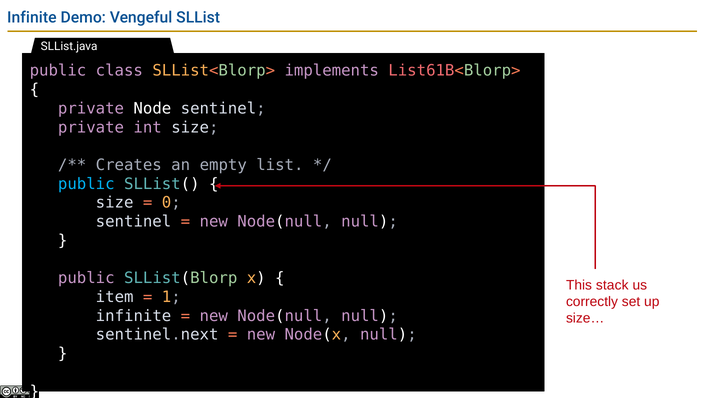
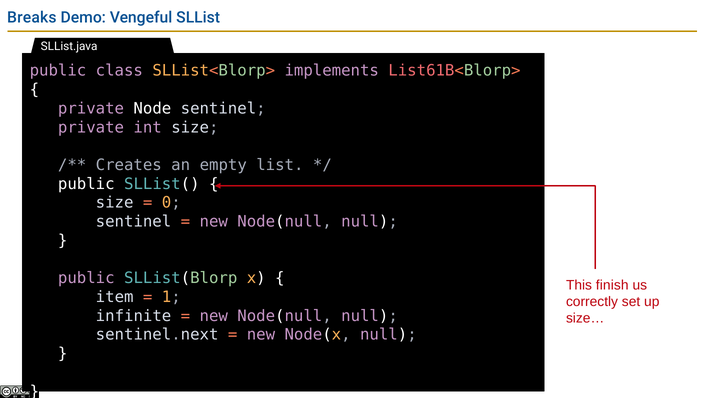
Infinite: Infinite -> Breaks (32, 18)
public colour: light blue -> white (86, 184)
stack: stack -> finish (612, 285)
